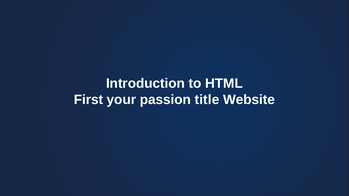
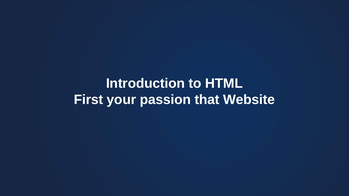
title: title -> that (207, 100)
